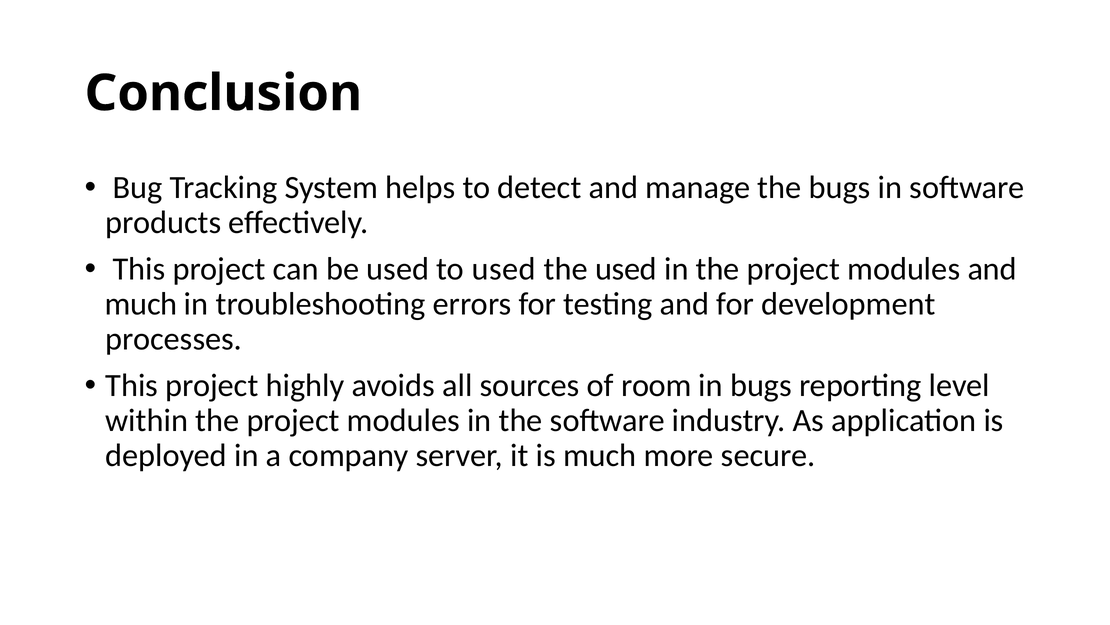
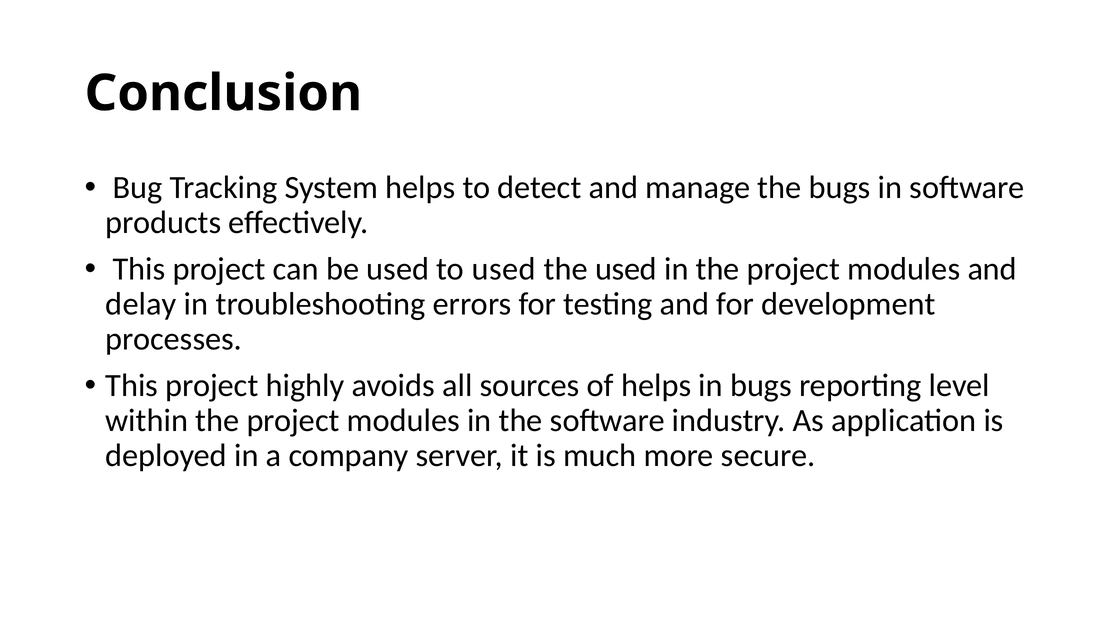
much: much -> delay (141, 304)
of room: room -> helps (656, 385)
